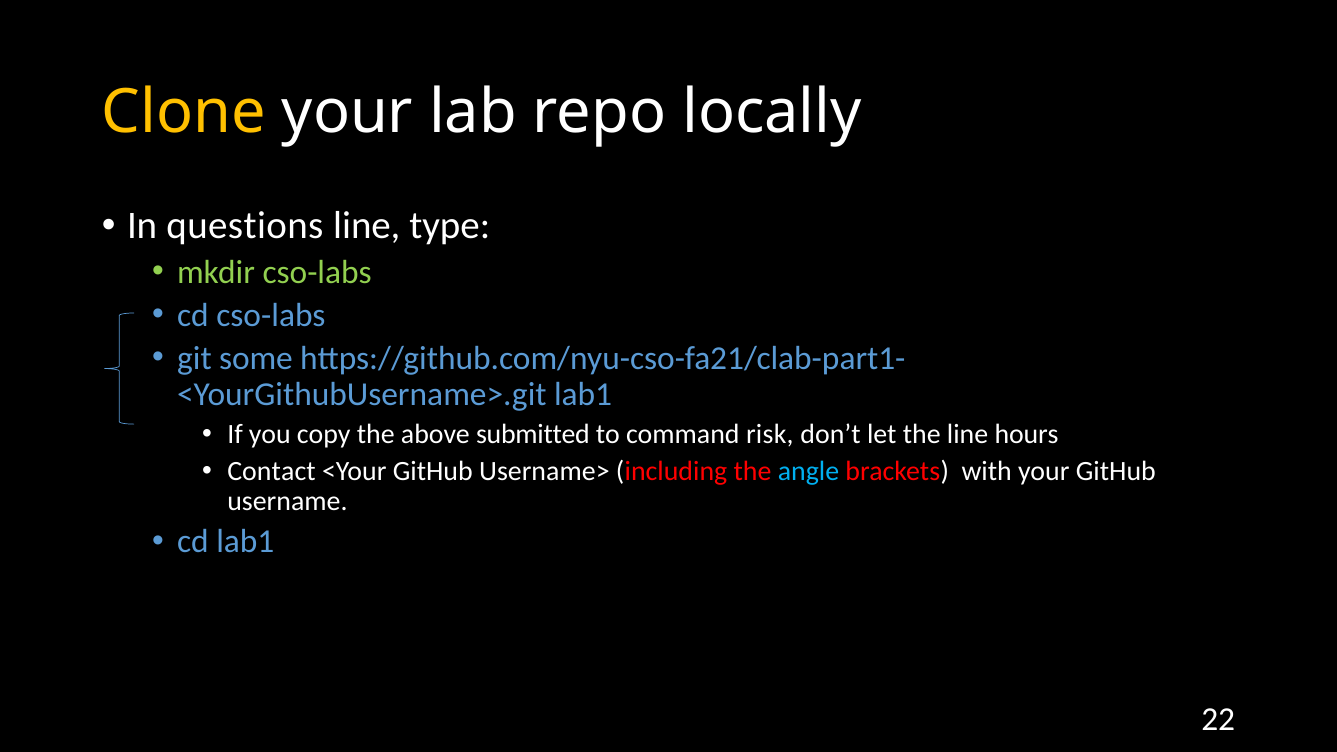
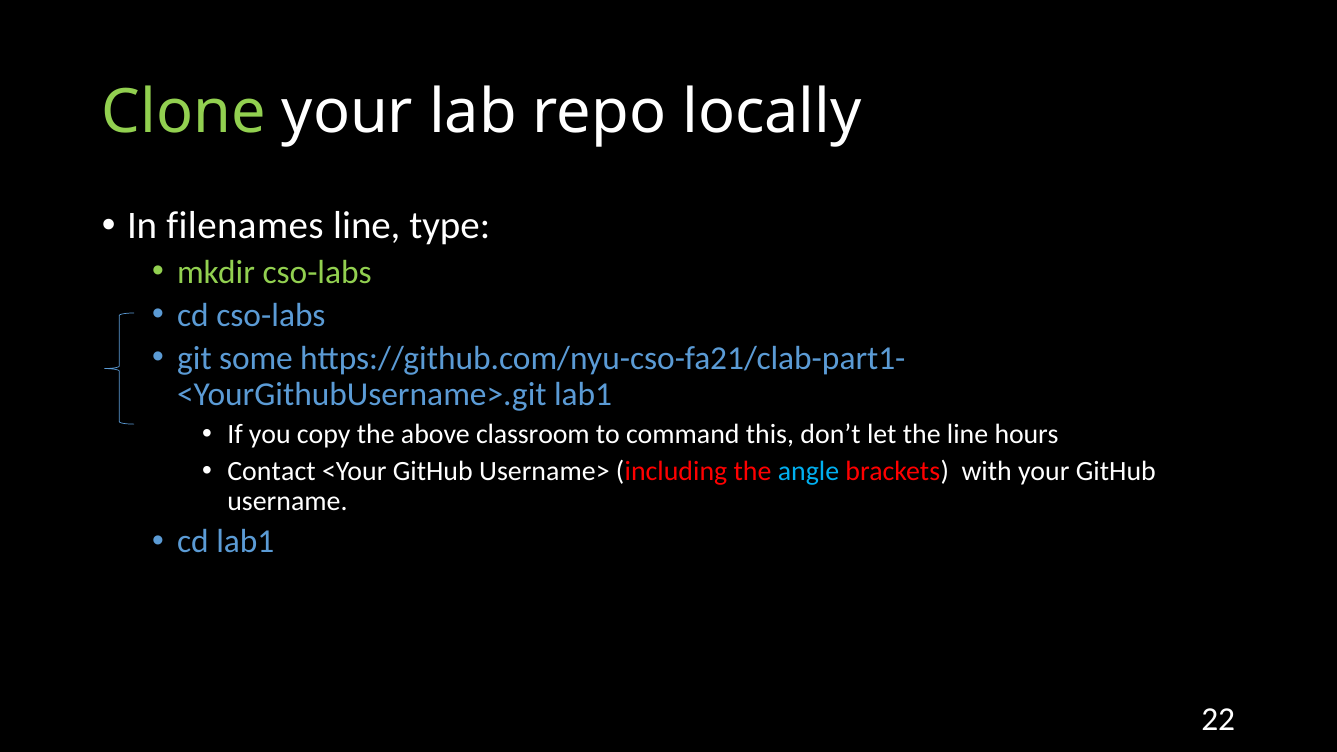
Clone colour: yellow -> light green (184, 112)
questions: questions -> filenames (245, 226)
submitted: submitted -> classroom (533, 434)
risk: risk -> this (770, 434)
